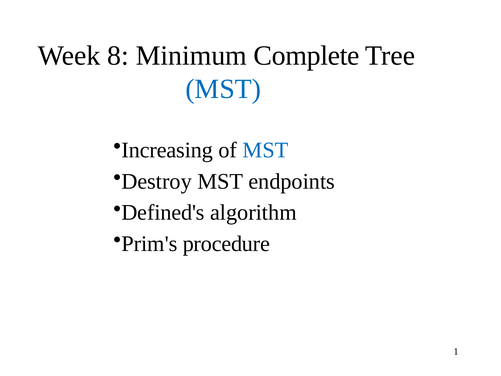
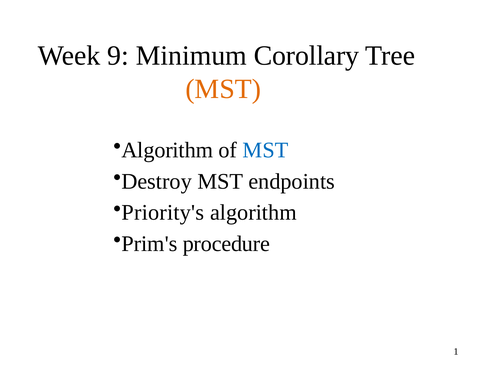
8: 8 -> 9 (118, 56)
Complete: Complete -> Corollary (306, 56)
MST colour: blue -> orange (223, 89)
Increasing: Increasing -> Algorithm (167, 150)
Defined's: Defined's -> Priority's (163, 212)
